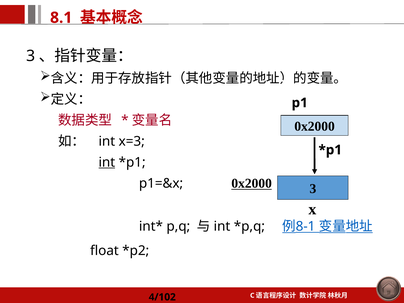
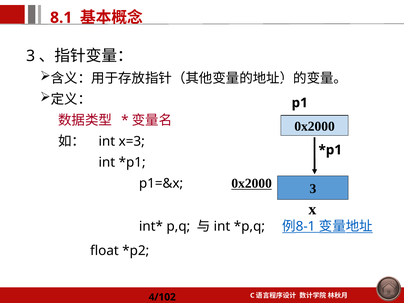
int underline: present -> none (107, 162)
